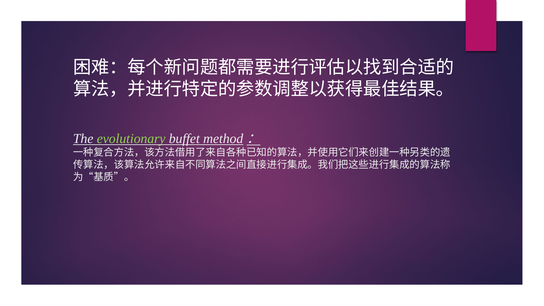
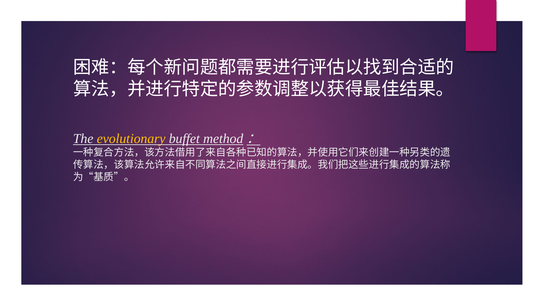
evolutionary colour: light green -> yellow (131, 139)
